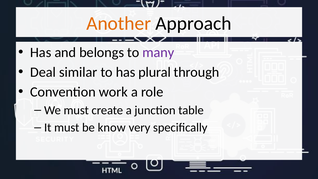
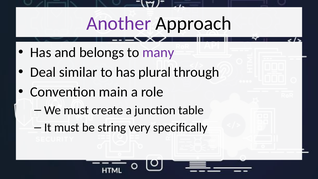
Another colour: orange -> purple (119, 23)
work: work -> main (113, 92)
know: know -> string (112, 128)
